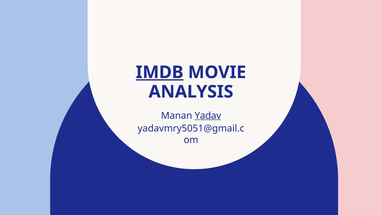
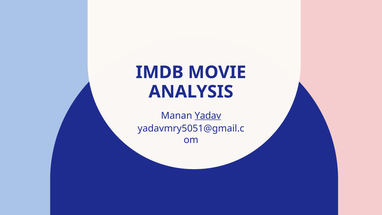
IMDB underline: present -> none (160, 72)
